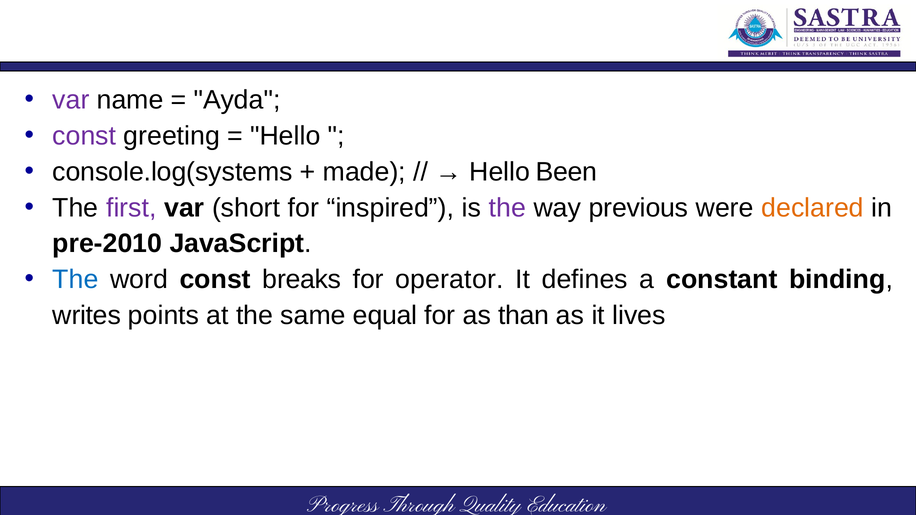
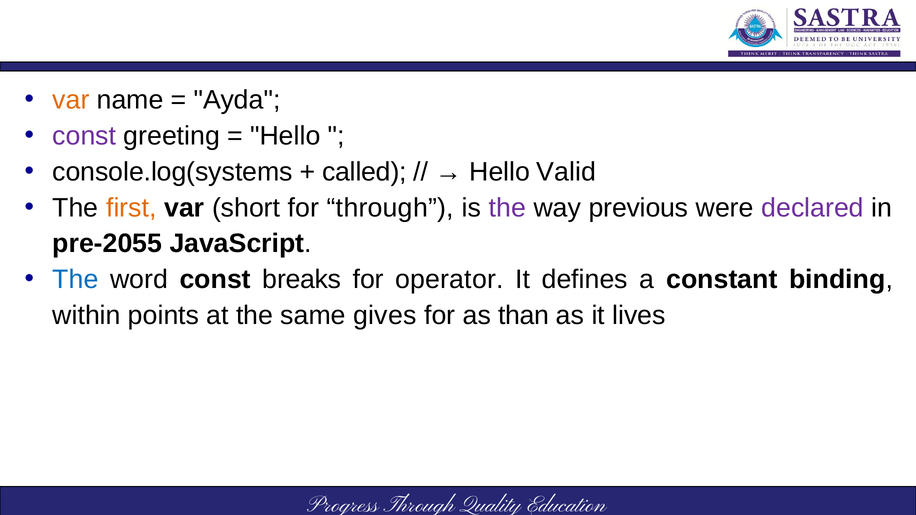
var colour: purple -> orange (71, 100)
made: made -> called (364, 172)
Been: Been -> Valid (566, 172)
first colour: purple -> orange (131, 208)
for inspired: inspired -> through (390, 208)
declared colour: orange -> purple (813, 208)
pre-2010: pre-2010 -> pre-2055 (107, 244)
writes: writes -> within (87, 316)
equal: equal -> gives (385, 316)
